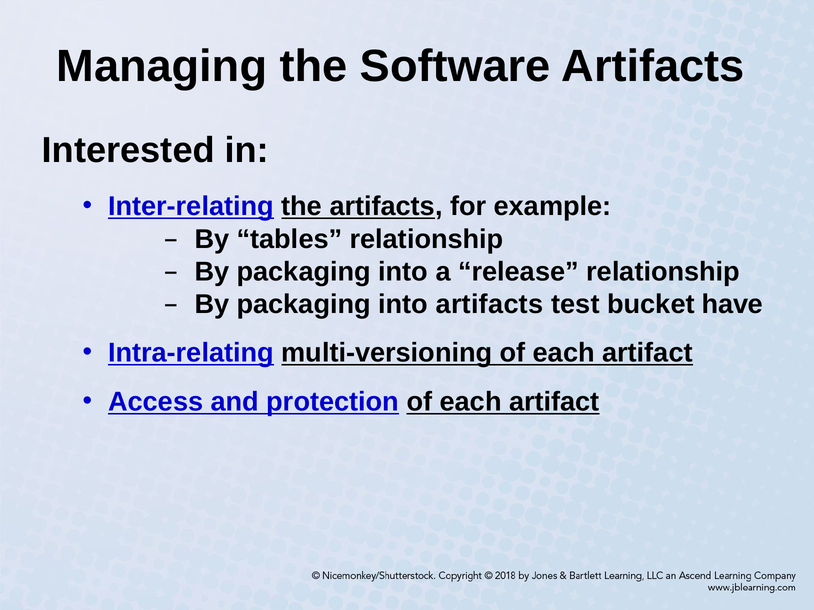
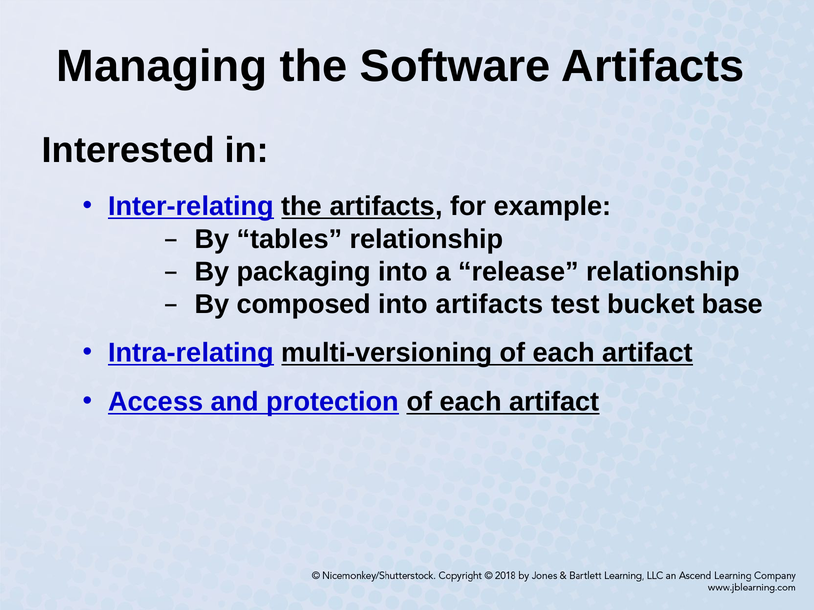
packaging: packaging -> composed (304, 304)
have: have -> base (732, 304)
